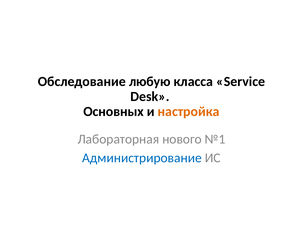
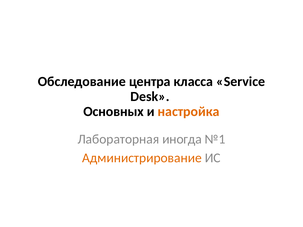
любую: любую -> центра (150, 82)
нового: нового -> иногда (182, 139)
Администрирование colour: blue -> orange (142, 158)
